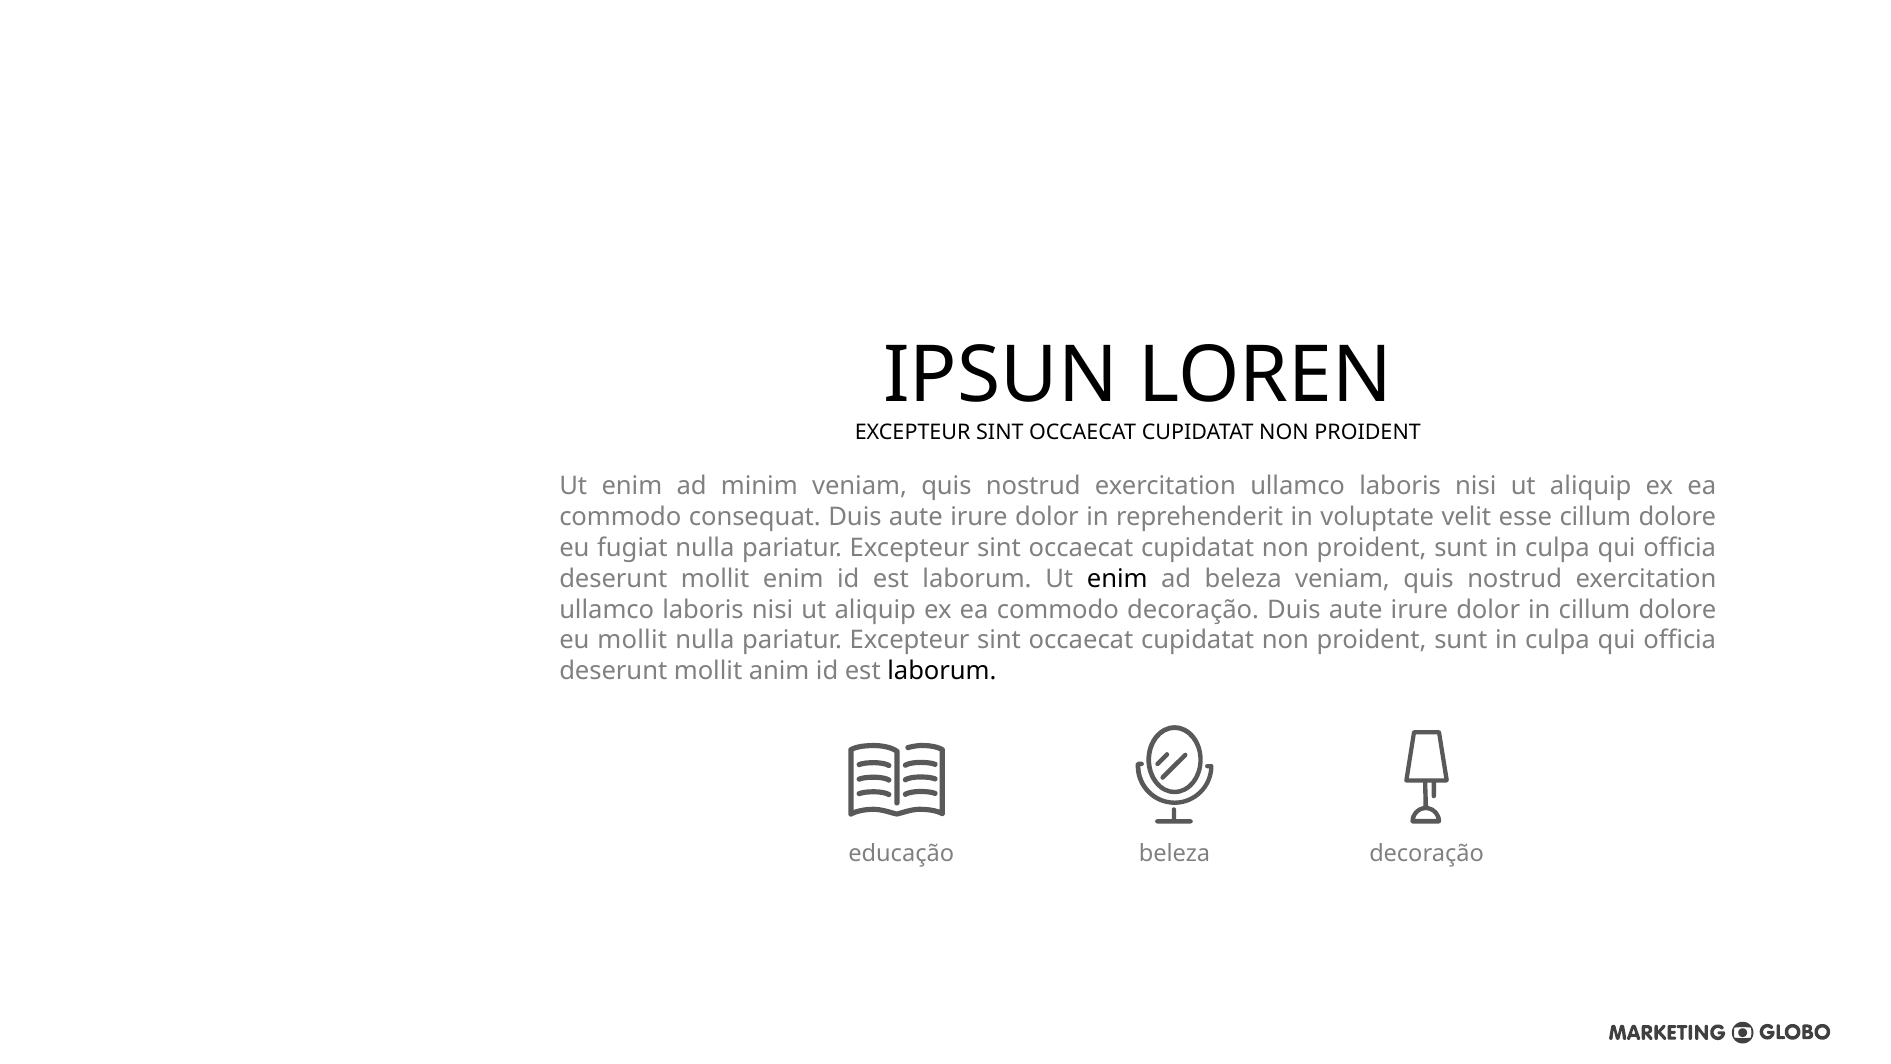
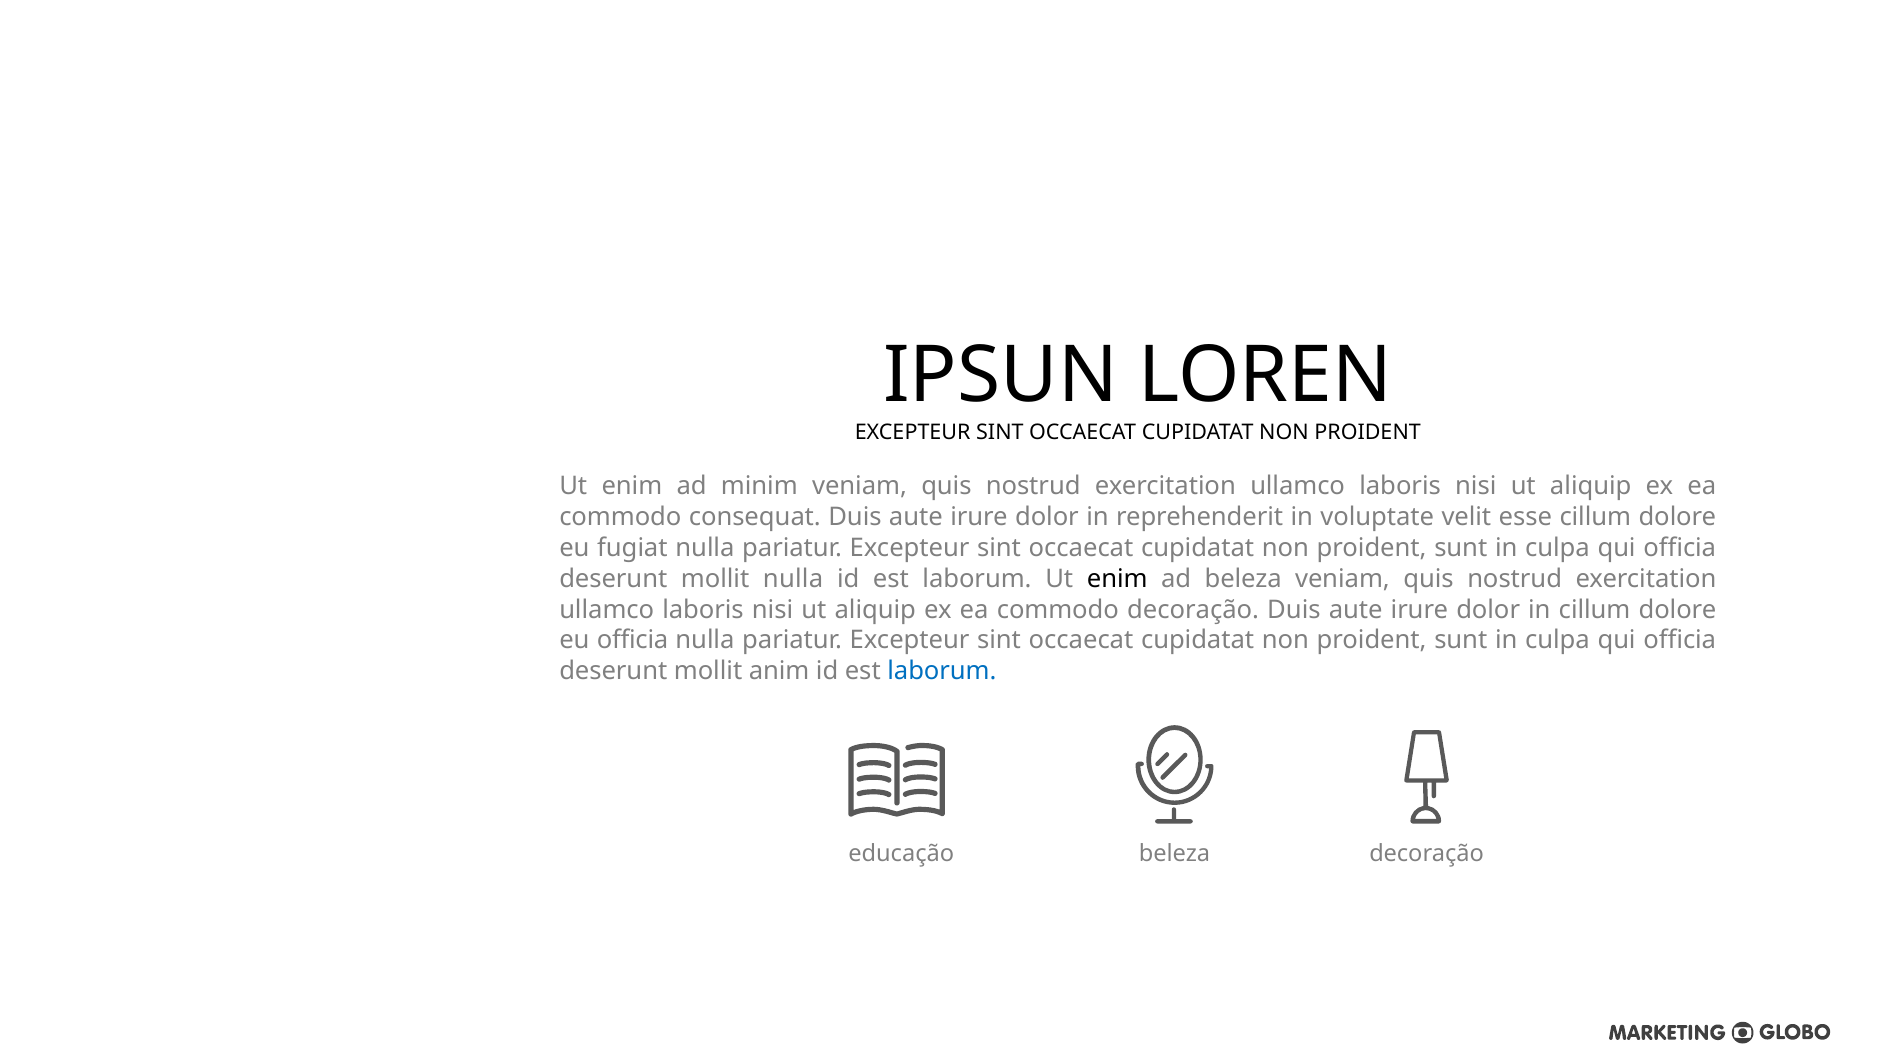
mollit enim: enim -> nulla (793, 579)
eu mollit: mollit -> officia (633, 640)
laborum colour: black -> blue (942, 671)
